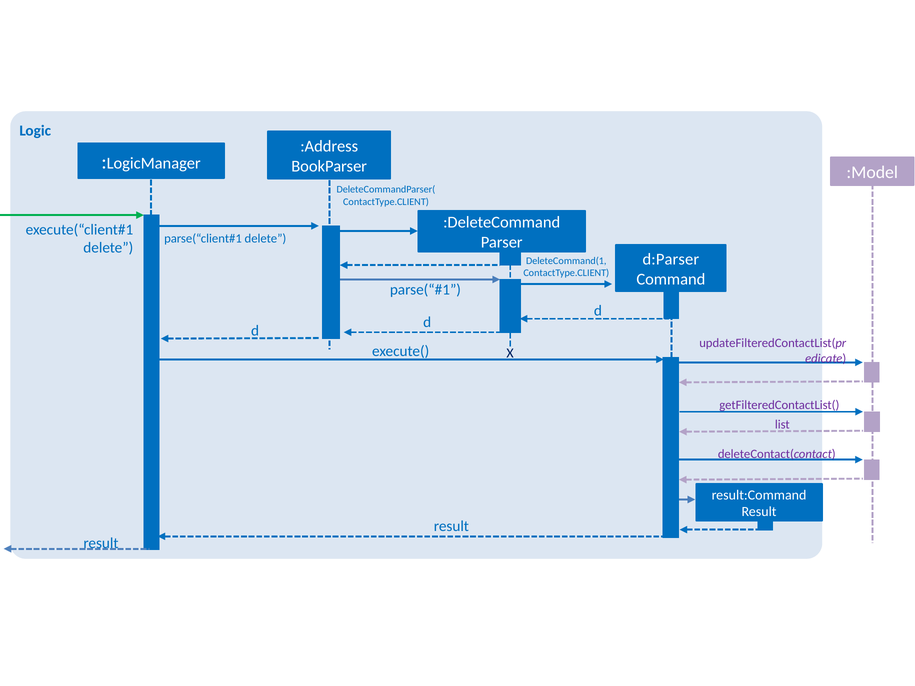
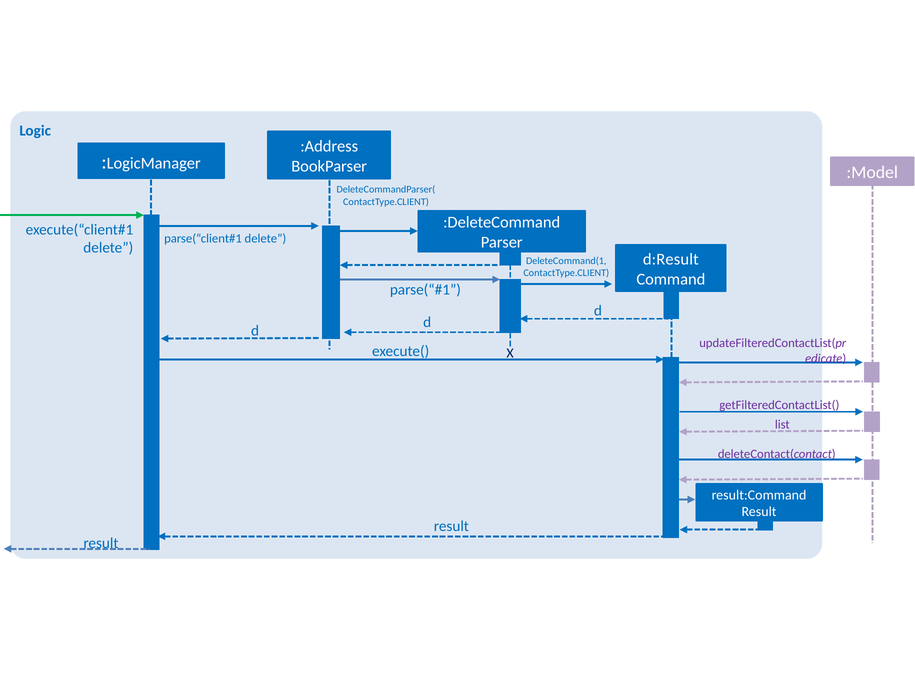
d:Parser: d:Parser -> d:Result (671, 259)
